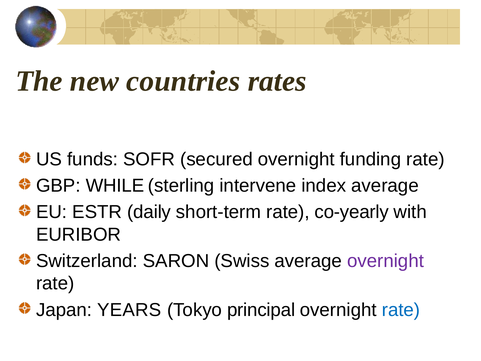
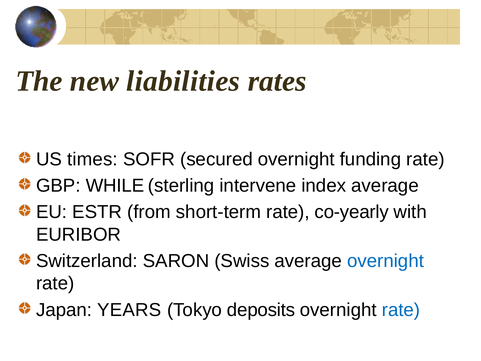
countries: countries -> liabilities (183, 81)
funds: funds -> times (92, 159)
daily: daily -> from (149, 212)
overnight colour: purple -> blue (386, 261)
principal: principal -> deposits (261, 310)
